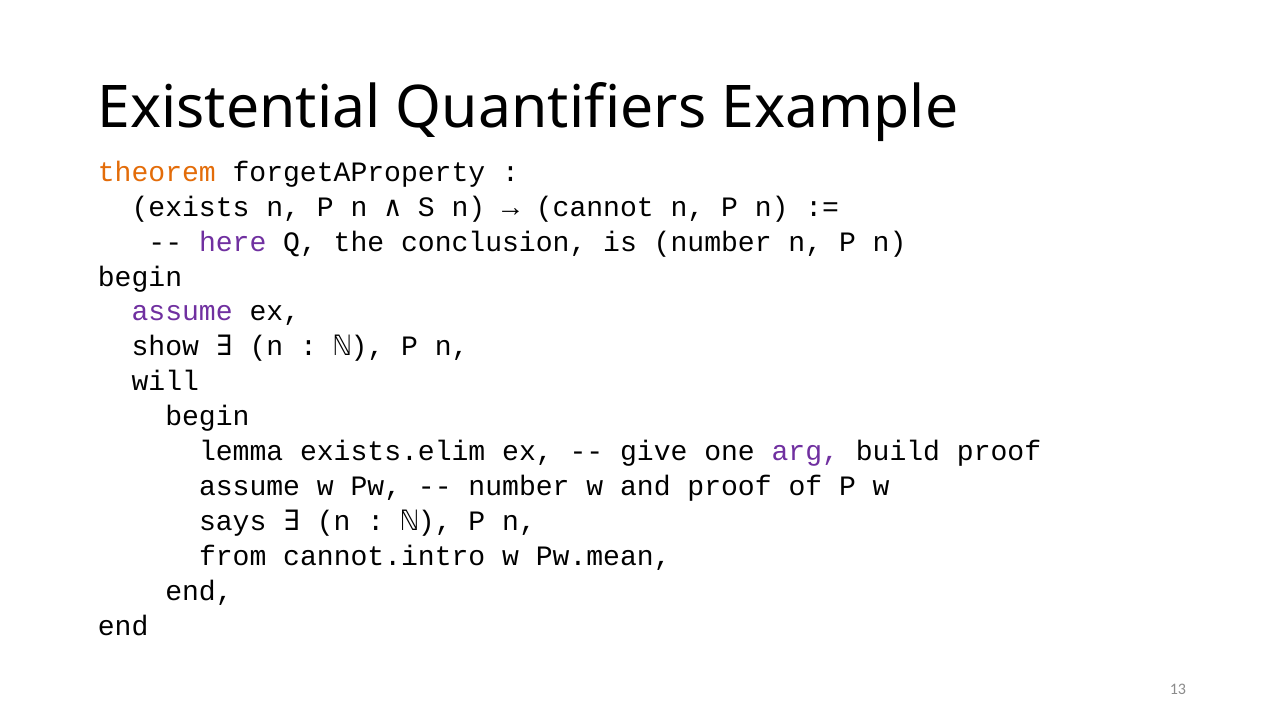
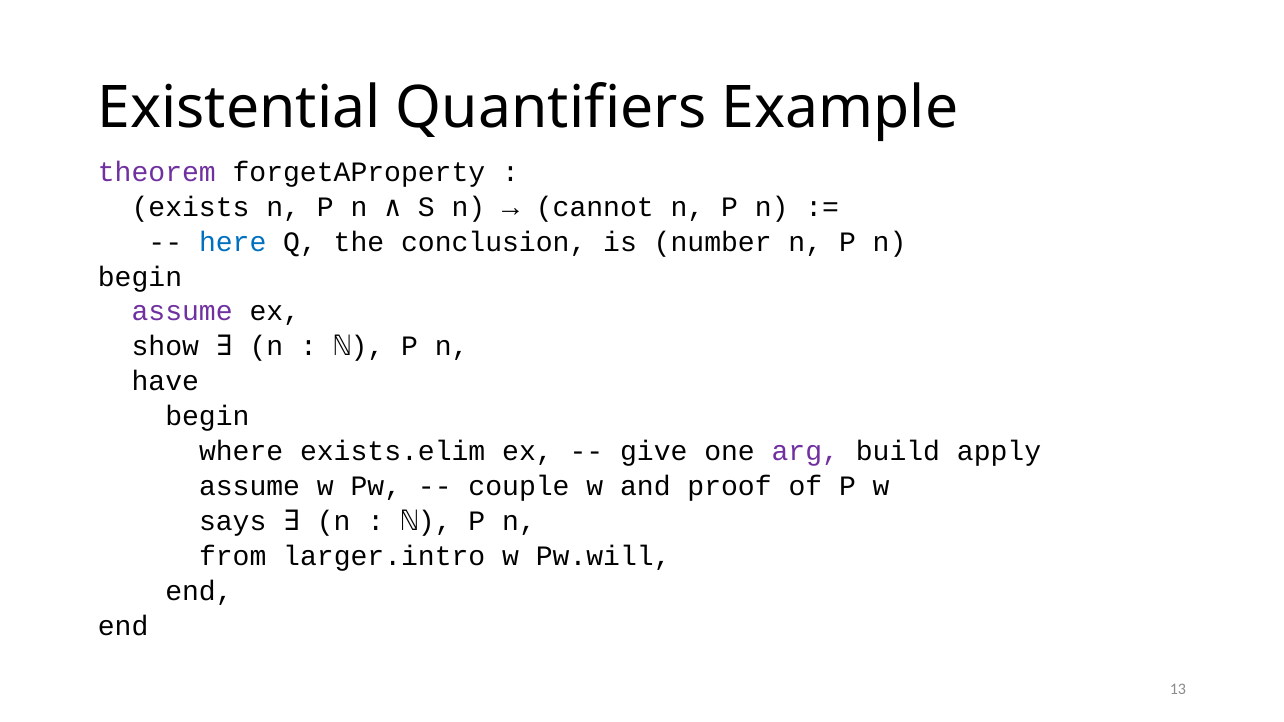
theorem colour: orange -> purple (157, 172)
here colour: purple -> blue (233, 242)
will: will -> have (165, 382)
lemma: lemma -> where (241, 452)
build proof: proof -> apply (999, 452)
number: number -> couple (519, 487)
cannot.intro: cannot.intro -> larger.intro (384, 557)
Pw.mean: Pw.mean -> Pw.will (603, 557)
